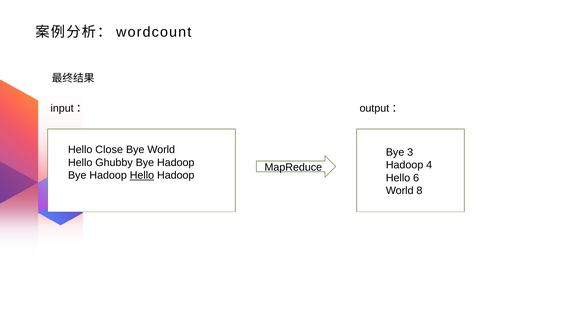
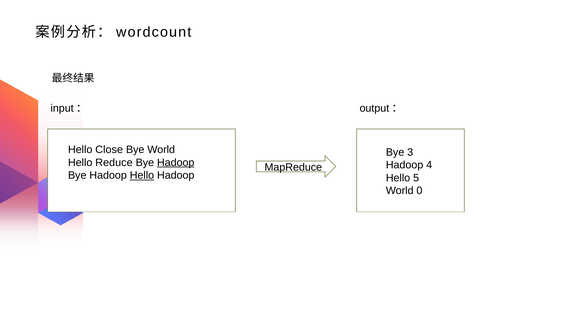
Ghubby: Ghubby -> Reduce (114, 162)
Hadoop underline: none -> present (176, 162)
6: 6 -> 5 (416, 178)
8: 8 -> 0 (419, 190)
